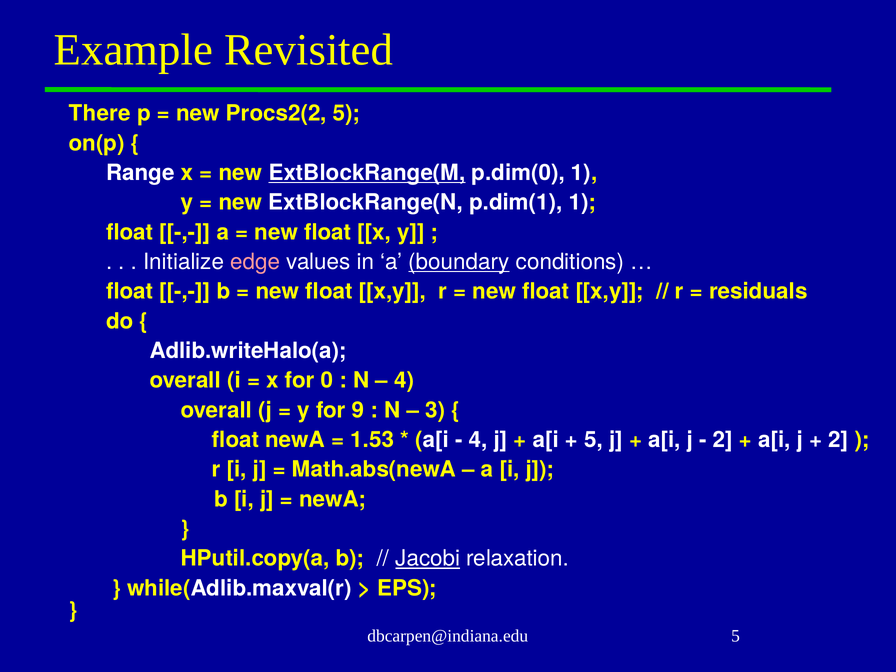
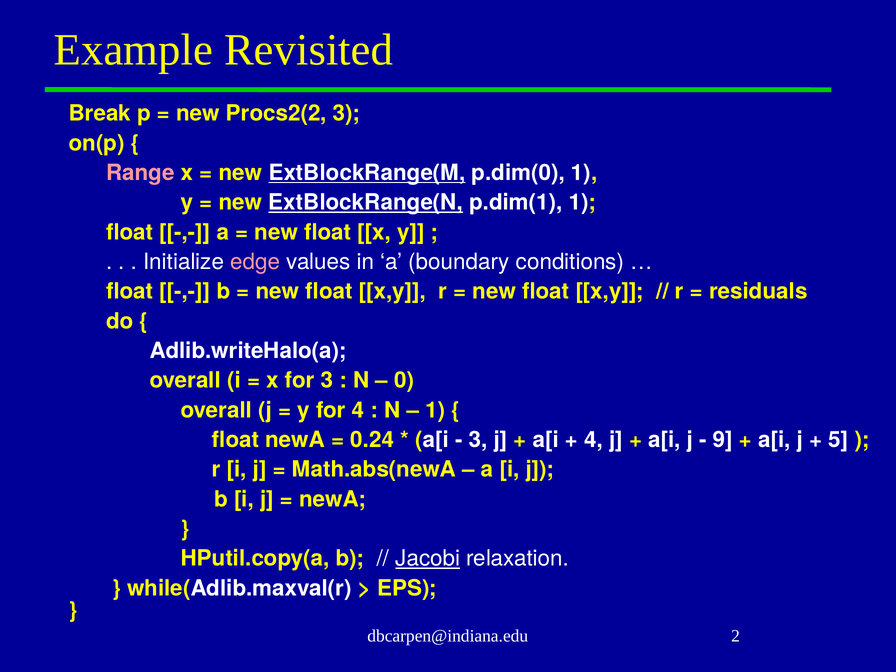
There: There -> Break (100, 114)
Procs2(2 5: 5 -> 3 (347, 114)
Range colour: white -> pink (140, 173)
ExtBlockRange(N underline: none -> present (366, 203)
boundary underline: present -> none (459, 262)
for 0: 0 -> 3 (327, 381)
4: 4 -> 0 (404, 381)
for 9: 9 -> 4 (358, 410)
3: 3 -> 1 (435, 410)
1.53: 1.53 -> 0.24 (372, 440)
4: 4 -> 3 (478, 440)
5: 5 -> 4 (594, 440)
2: 2 -> 9 (723, 440)
2: 2 -> 5 (838, 440)
5: 5 -> 2 (736, 636)
